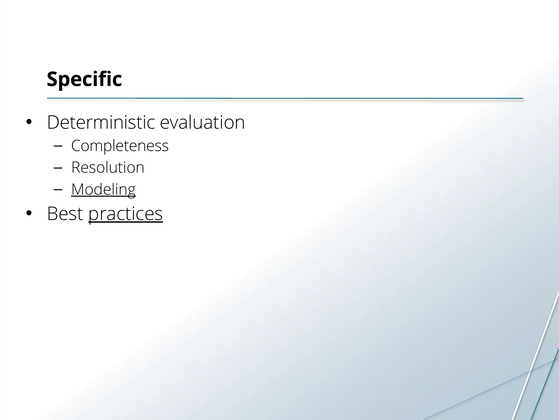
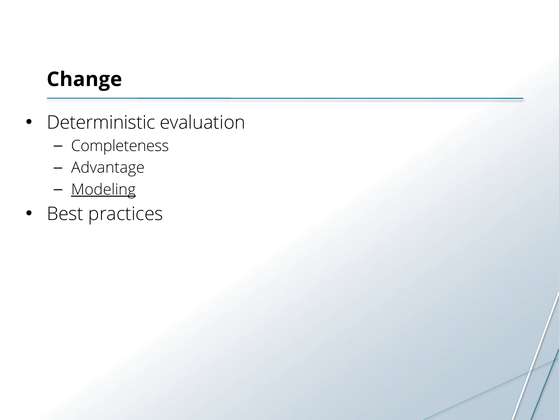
Specific: Specific -> Change (84, 79)
Resolution: Resolution -> Advantage (108, 167)
practices underline: present -> none (126, 214)
